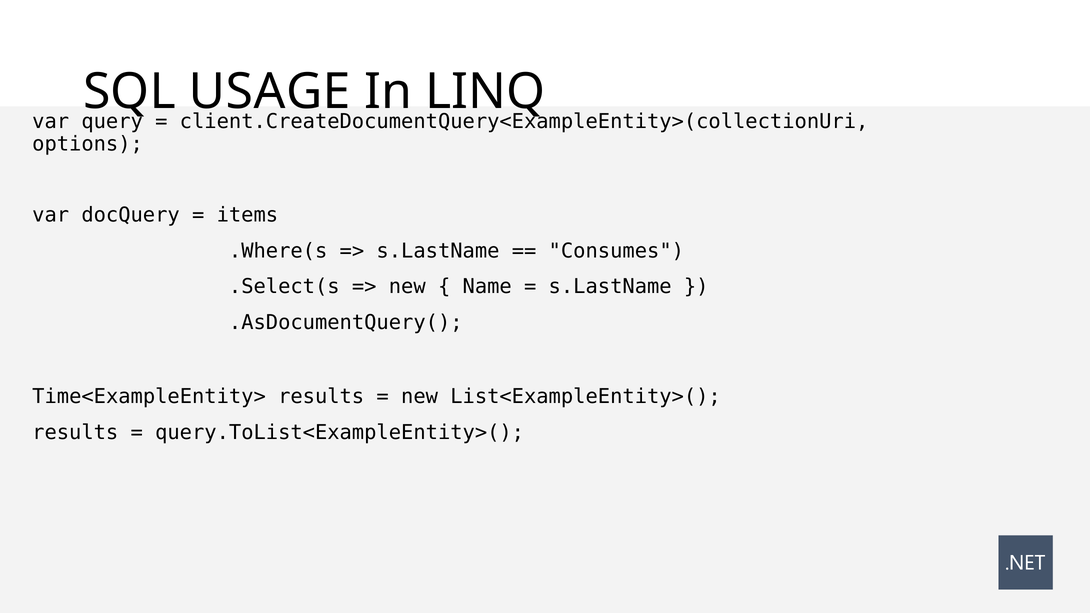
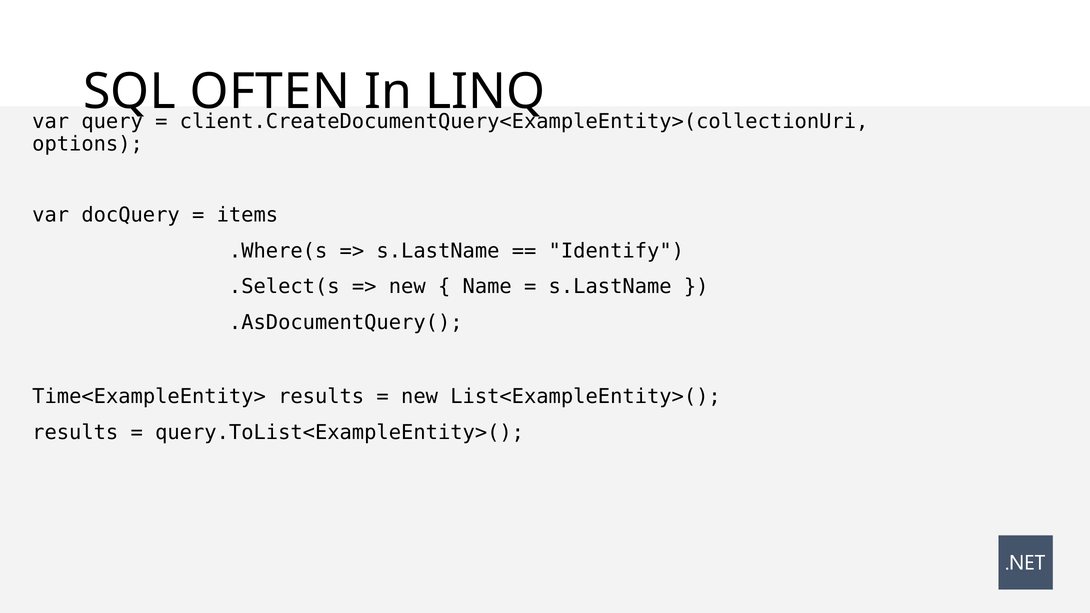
USAGE: USAGE -> OFTEN (270, 92)
Consumes: Consumes -> Identify (616, 251)
